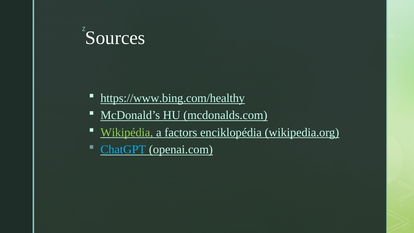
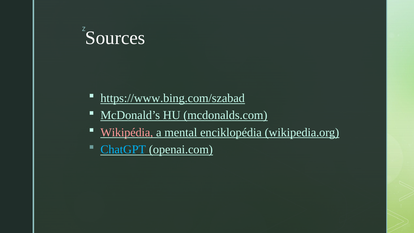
https://www.bing.com/healthy: https://www.bing.com/healthy -> https://www.bing.com/szabad (173, 98)
Wikipédia colour: light green -> pink (127, 132)
factors: factors -> mental (181, 132)
